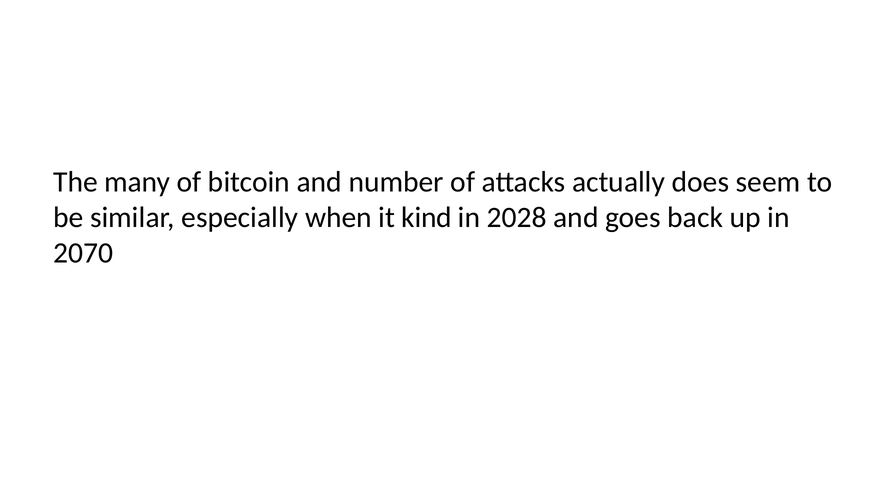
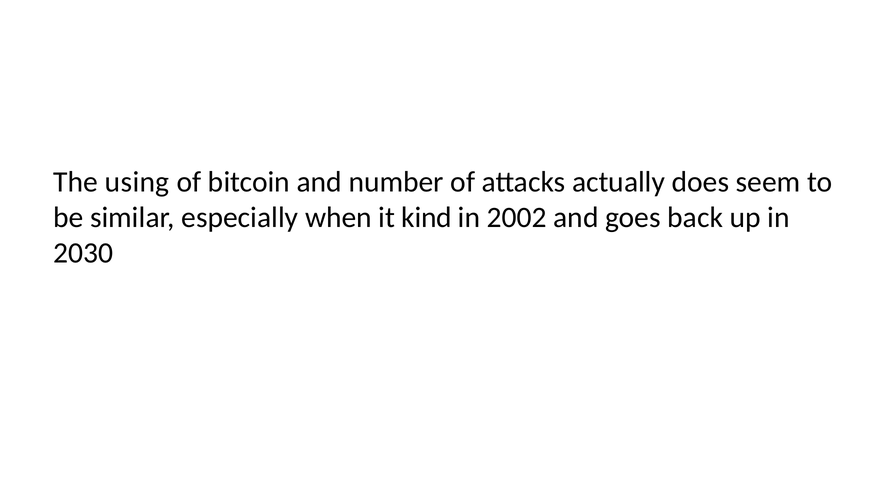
many: many -> using (137, 182)
2028: 2028 -> 2002 (517, 218)
2070: 2070 -> 2030 (83, 253)
